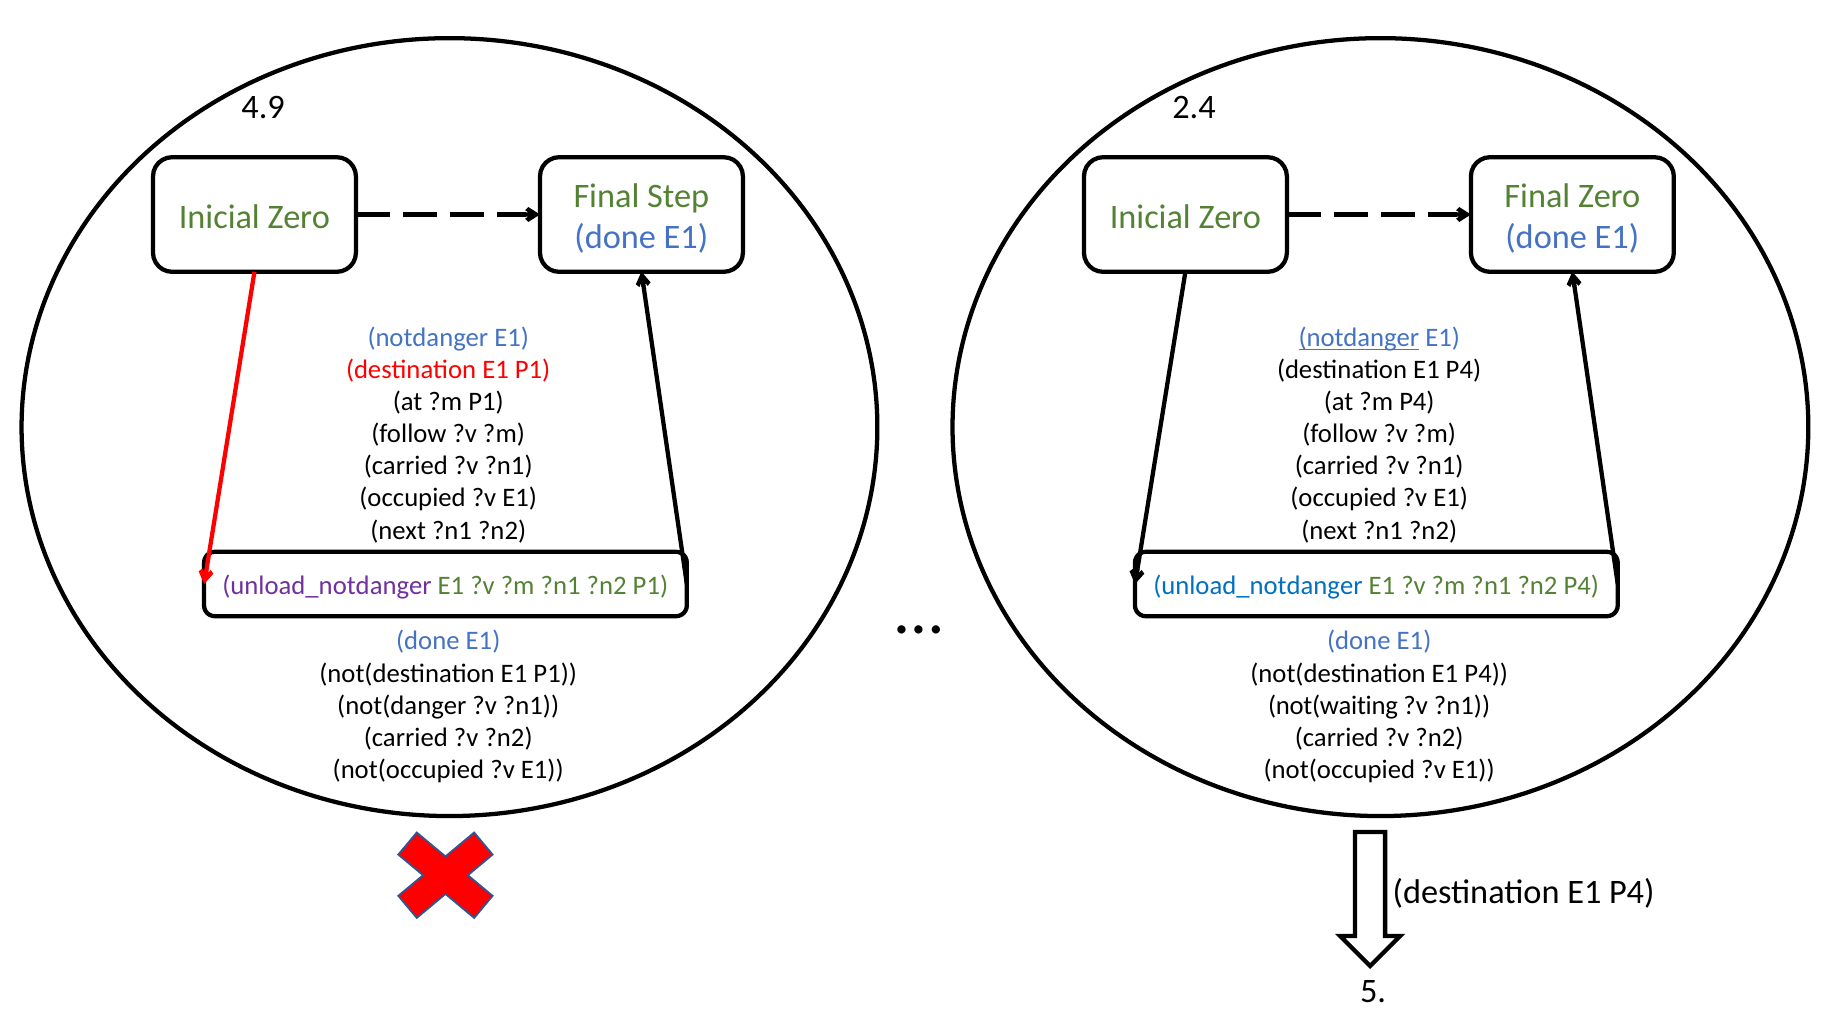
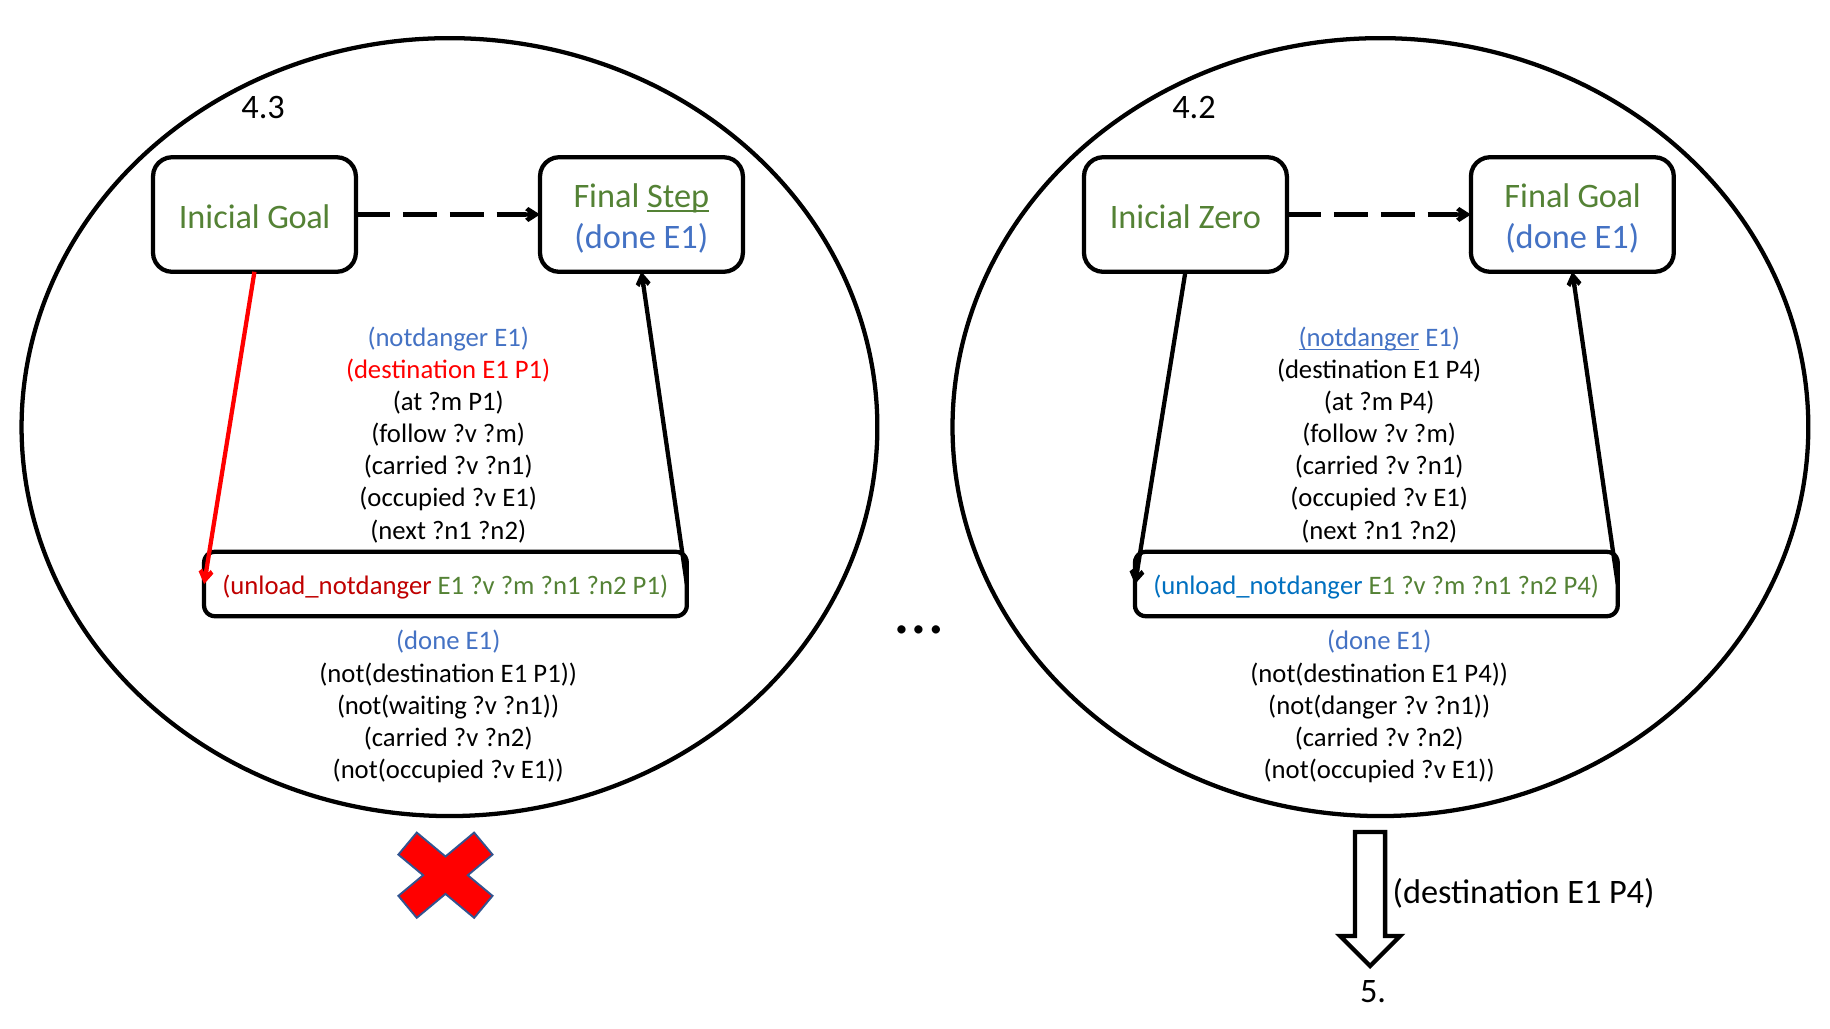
4.9: 4.9 -> 4.3 (263, 107)
2.4: 2.4 -> 4.2 (1194, 107)
Step underline: none -> present (678, 196)
Final Zero: Zero -> Goal (1609, 196)
Zero: Zero -> Goal (299, 217)
unload_notdanger colour: purple -> red (327, 586)
not(danger: not(danger -> not(waiting (402, 705)
not(waiting: not(waiting -> not(danger (1333, 705)
